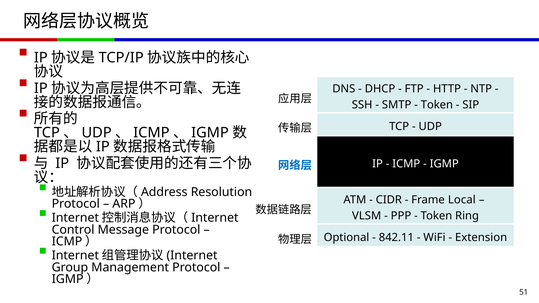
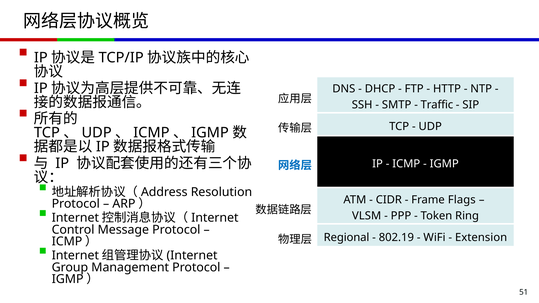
Token: Token -> Traffic (437, 105)
Local: Local -> Flags (462, 200)
Optional: Optional -> Regional (347, 238)
842.11: 842.11 -> 802.19 (396, 238)
